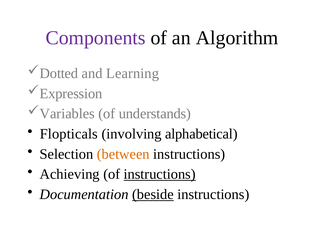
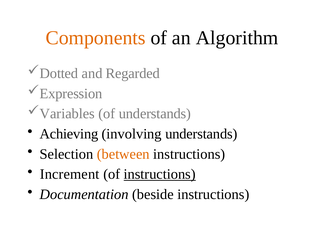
Components colour: purple -> orange (96, 38)
Learning: Learning -> Regarded (133, 73)
Flopticals: Flopticals -> Achieving (69, 134)
involving alphabetical: alphabetical -> understands (201, 134)
Achieving: Achieving -> Increment (70, 174)
beside underline: present -> none (153, 194)
